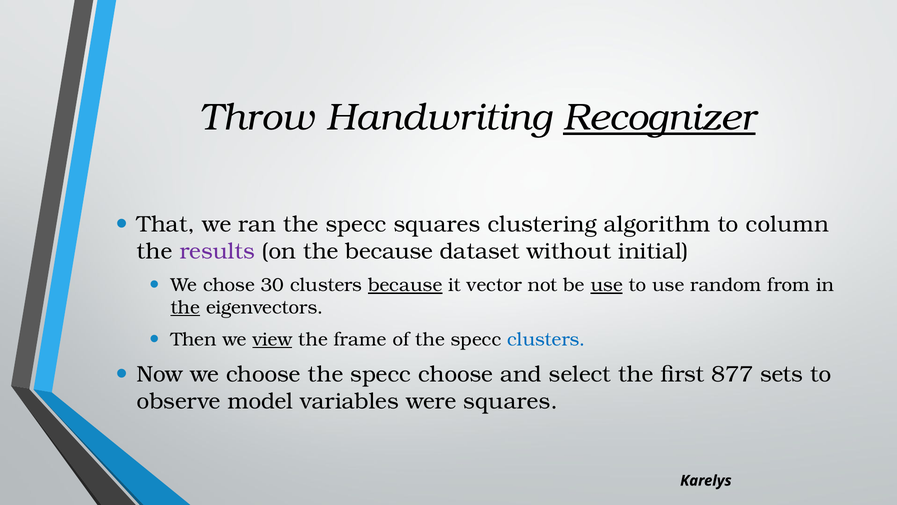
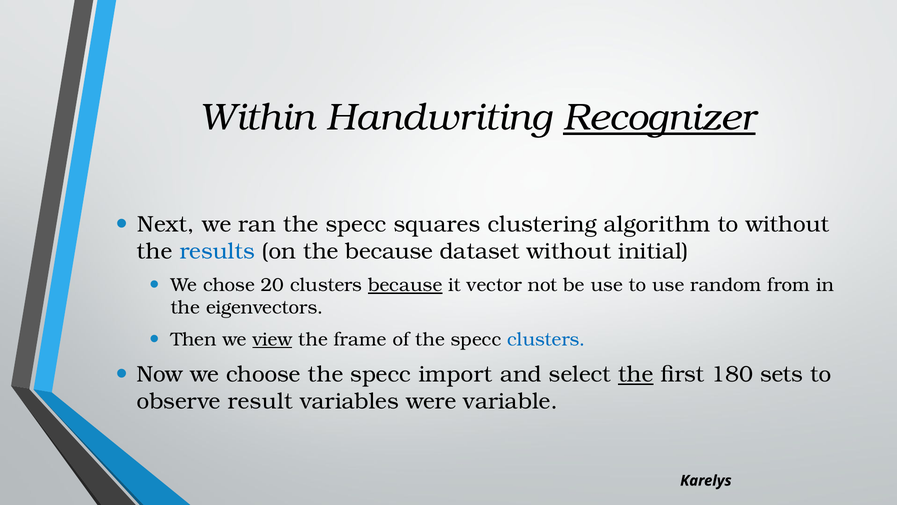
Throw: Throw -> Within (257, 118)
That: That -> Next (166, 224)
to column: column -> without (787, 224)
results colour: purple -> blue (217, 251)
30: 30 -> 20 (272, 285)
use underline: present -> none (607, 285)
the underline: present -> none (185, 307)
specc choose: choose -> import (455, 374)
the underline: none -> present (636, 374)
877: 877 -> 180 (732, 374)
model: model -> result (260, 401)
were squares: squares -> variable (511, 401)
